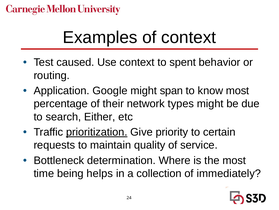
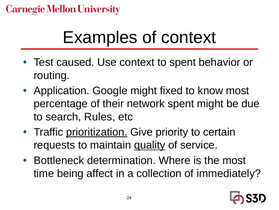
span: span -> fixed (171, 90)
network types: types -> spent (181, 103)
Either: Either -> Rules (100, 116)
quality underline: none -> present (150, 145)
helps: helps -> affect (100, 173)
